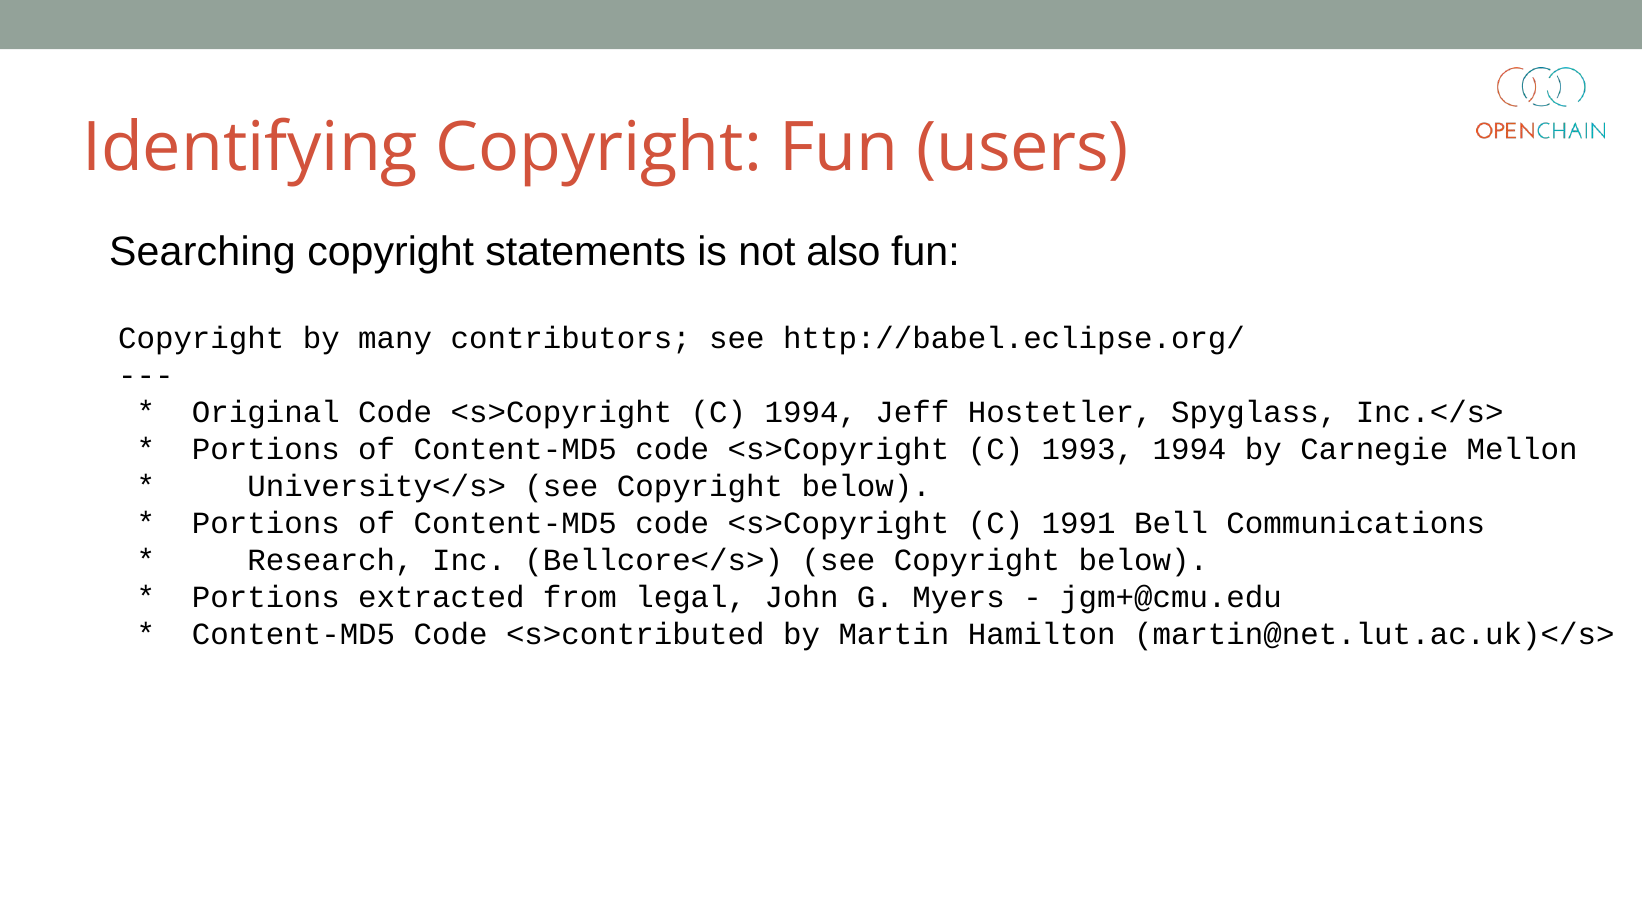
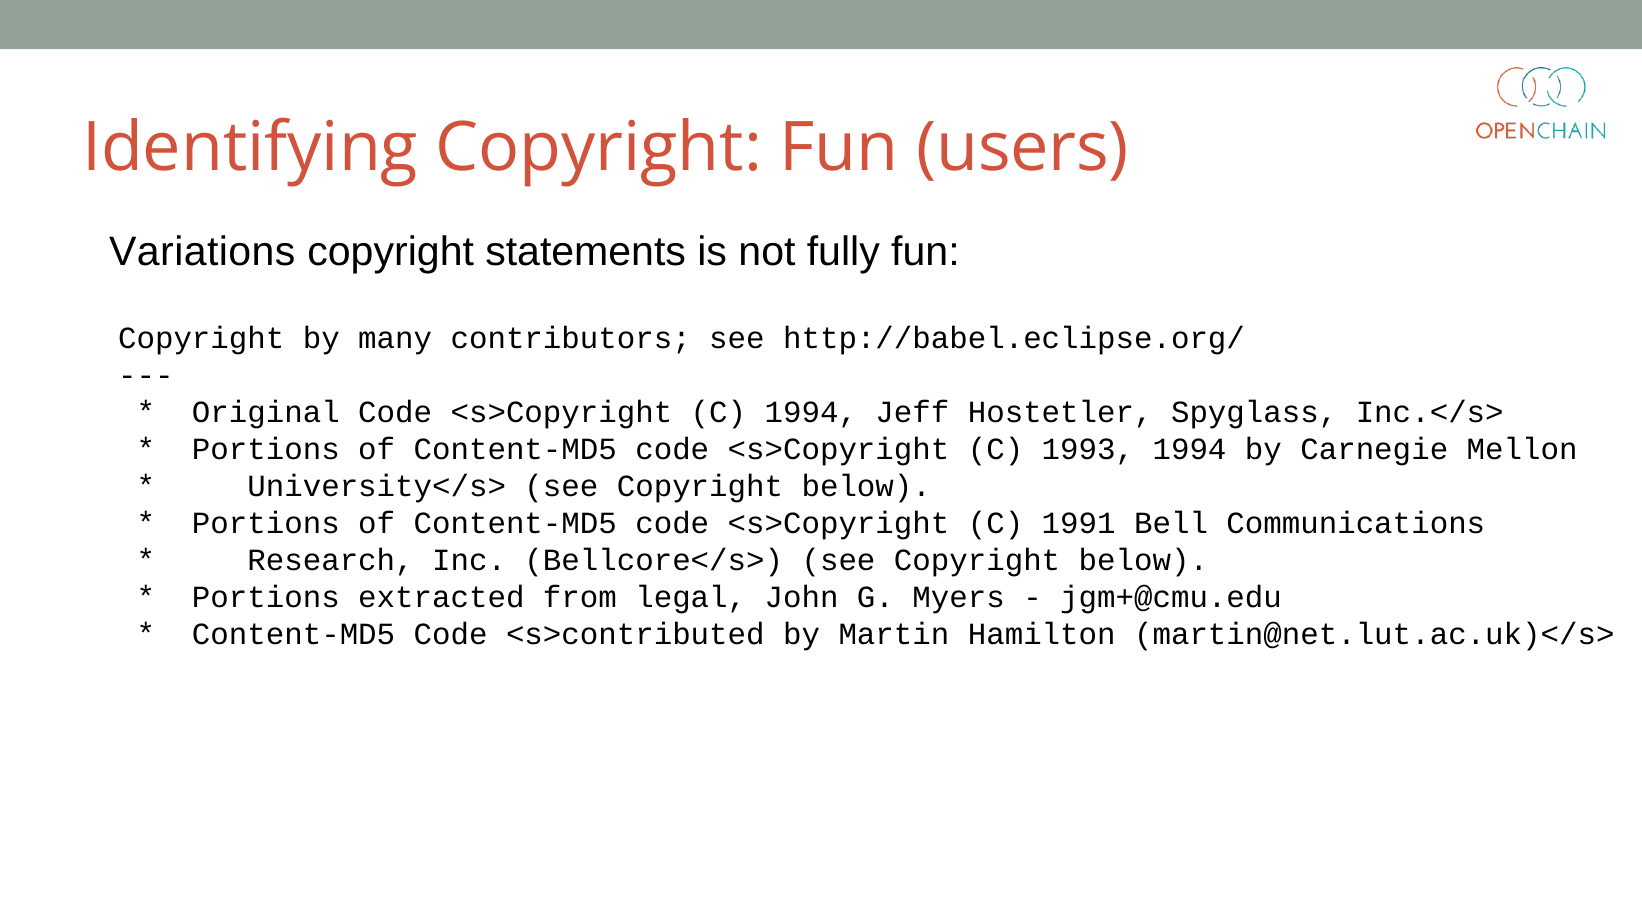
Searching: Searching -> Variations (202, 252)
also: also -> fully (843, 252)
